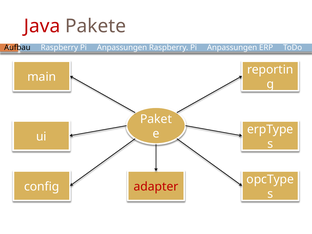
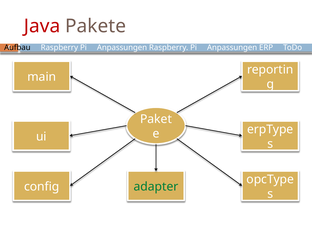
adapter colour: red -> green (156, 187)
